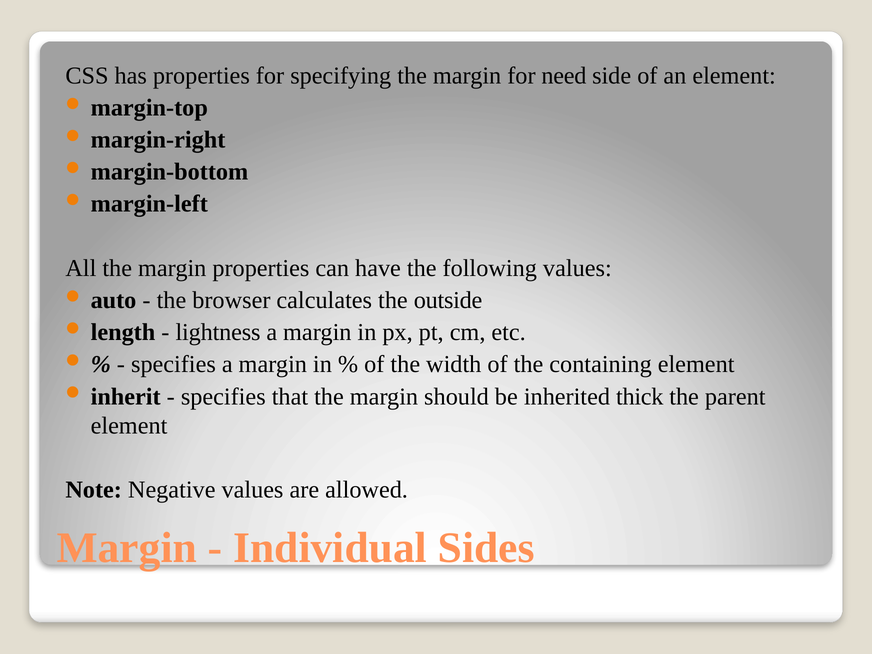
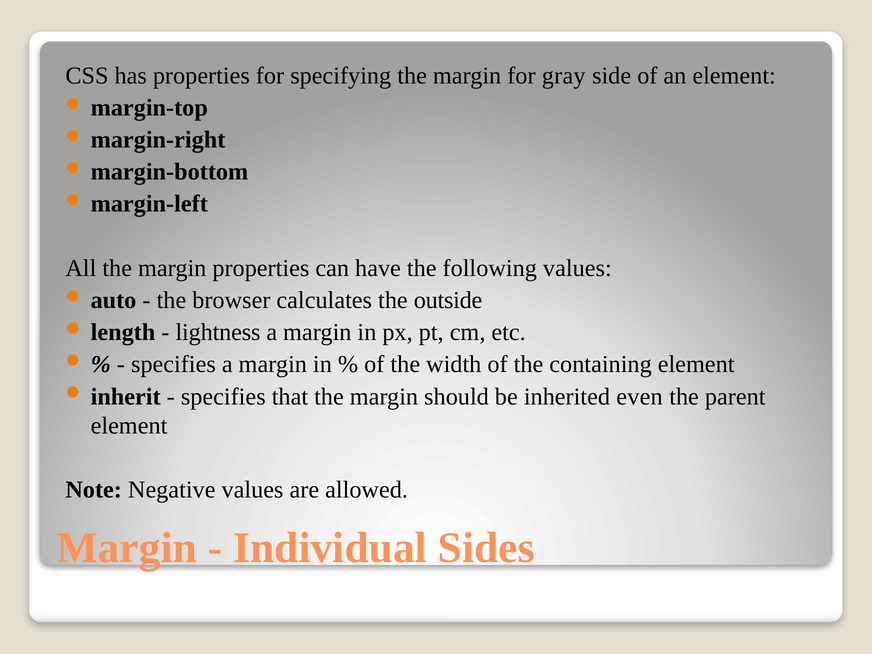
need: need -> gray (564, 76)
thick: thick -> even (640, 397)
